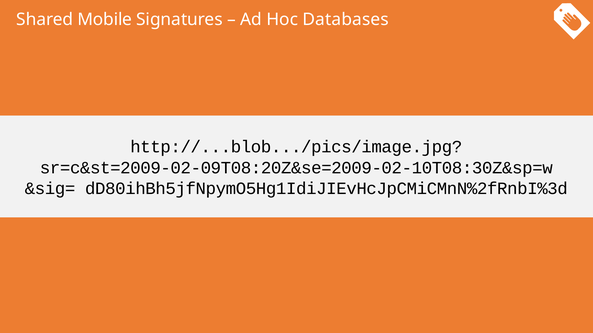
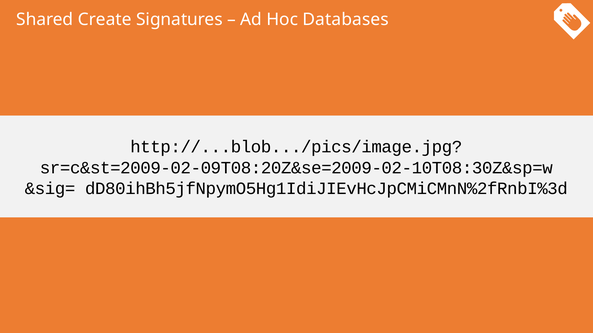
Mobile: Mobile -> Create (105, 20)
